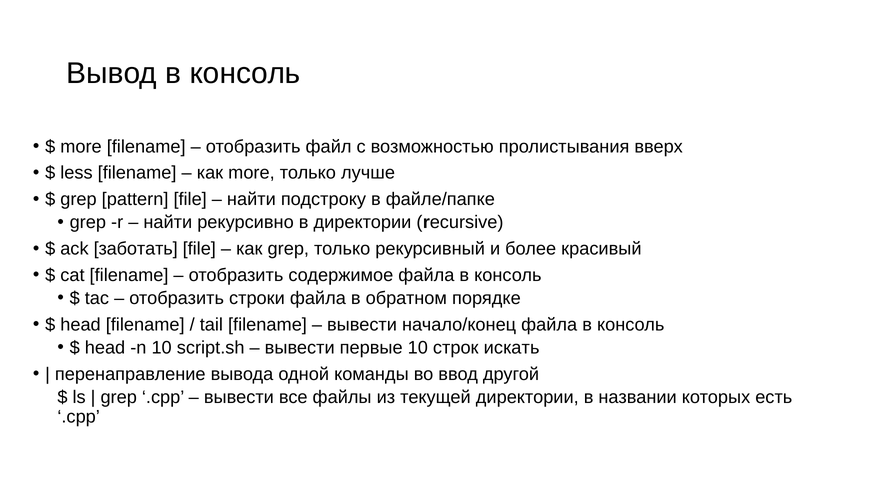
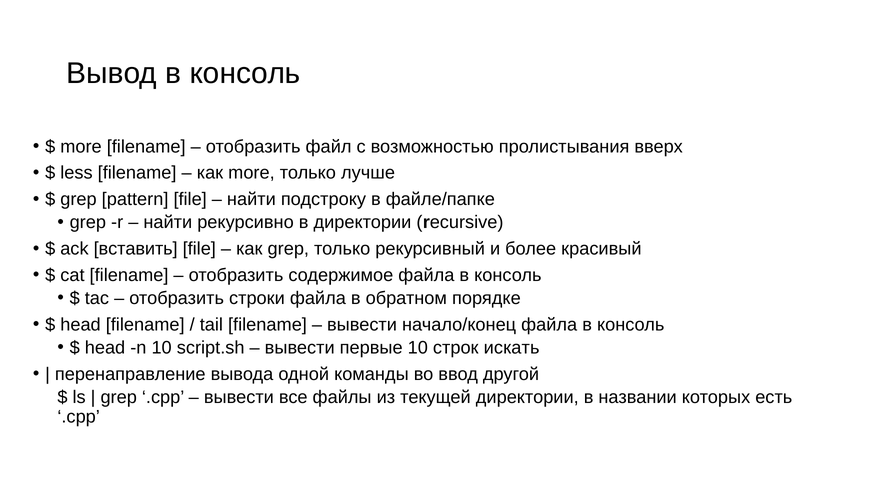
заботать: заботать -> вставить (136, 249)
